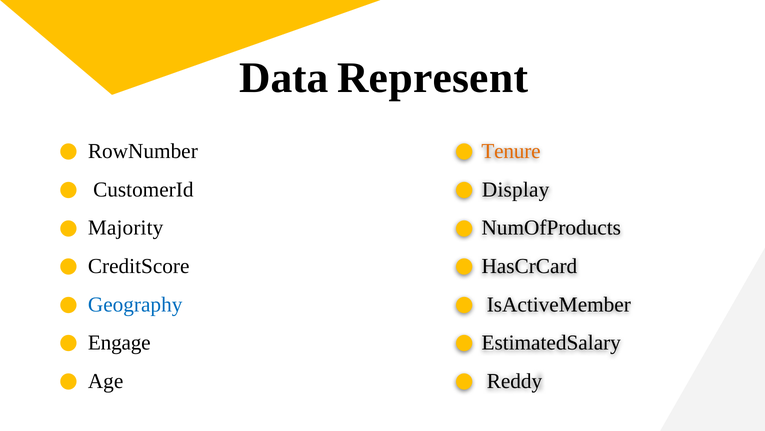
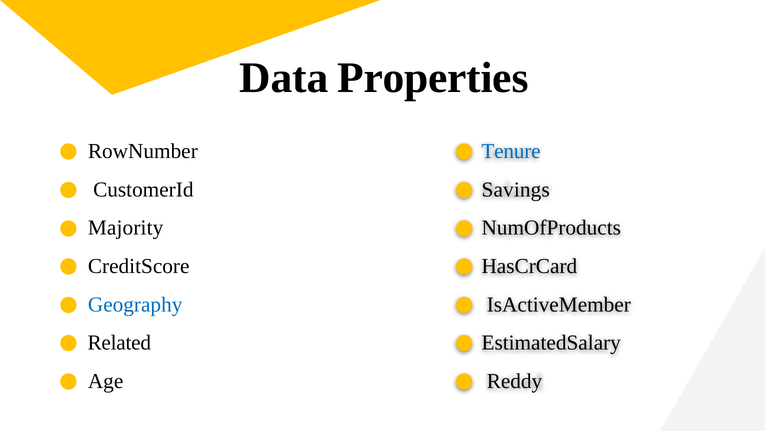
Represent: Represent -> Properties (433, 78)
Tenure colour: orange -> blue (511, 151)
Display: Display -> Savings (516, 189)
Engage: Engage -> Related (119, 342)
